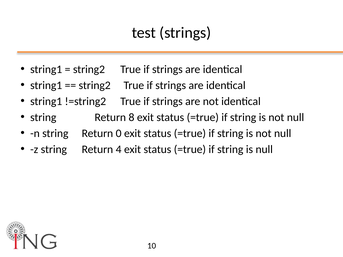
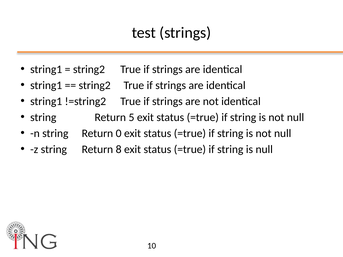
8: 8 -> 5 (131, 117)
4: 4 -> 8 (119, 149)
